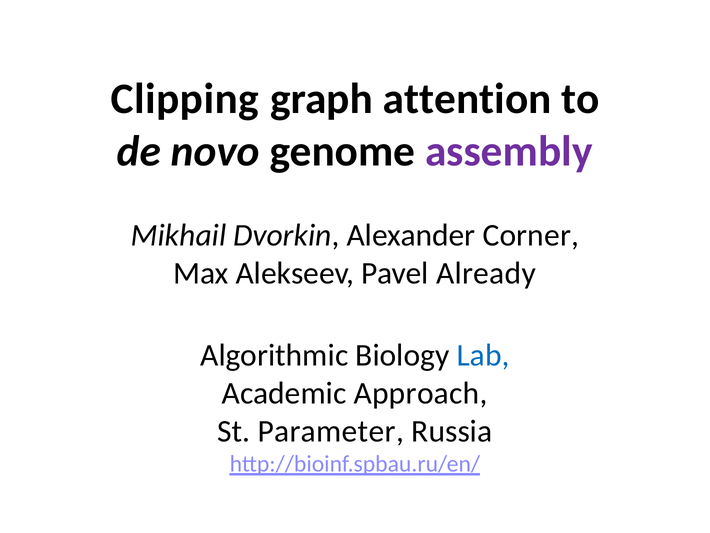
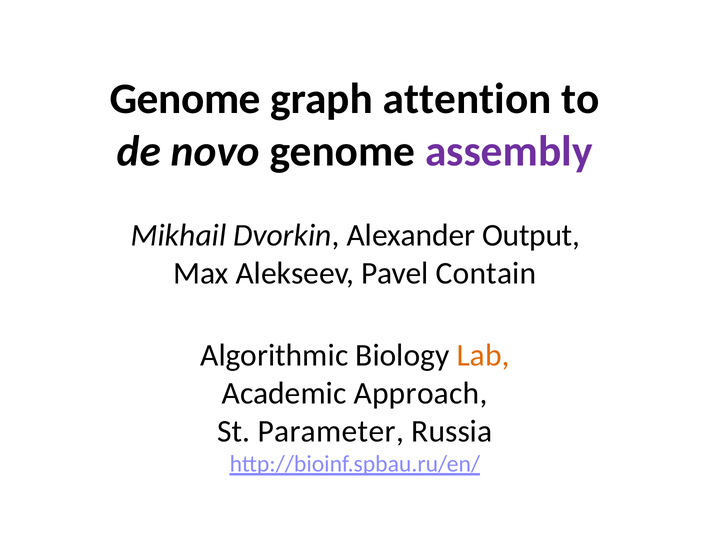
Clipping: Clipping -> Genome (185, 99)
Corner: Corner -> Output (531, 235)
Already: Already -> Contain (486, 273)
Lab colour: blue -> orange (483, 355)
